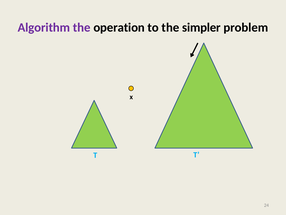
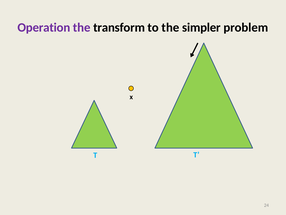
Algorithm: Algorithm -> Operation (44, 27)
operation: operation -> transform (119, 27)
